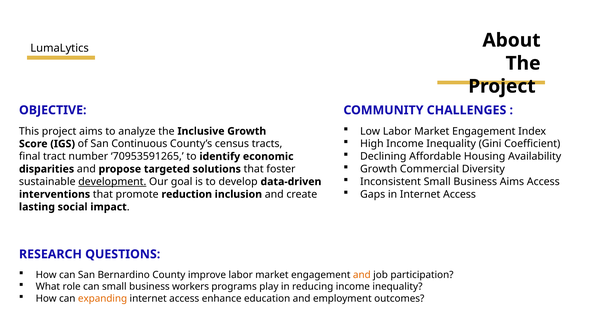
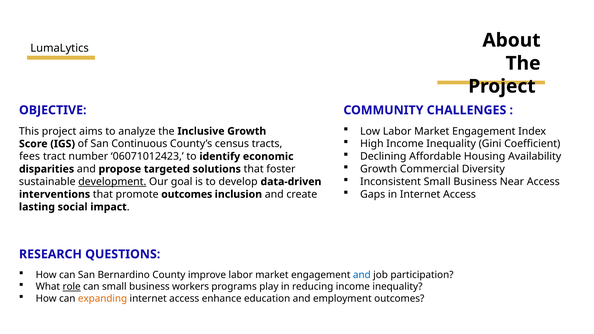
final: final -> fees (30, 157)
70953591265: 70953591265 -> 06071012423 (147, 157)
Business Aims: Aims -> Near (512, 182)
promote reduction: reduction -> outcomes (187, 194)
and colour: orange -> blue (362, 275)
role underline: none -> present (72, 287)
